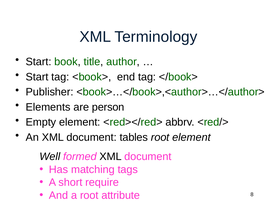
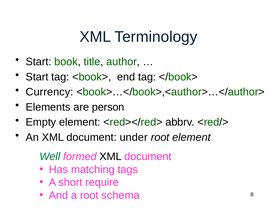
Publisher: Publisher -> Currency (50, 92)
tables: tables -> under (134, 137)
Well colour: black -> green (50, 156)
attribute: attribute -> schema (121, 195)
